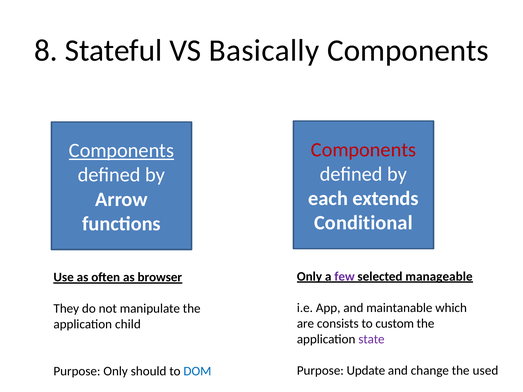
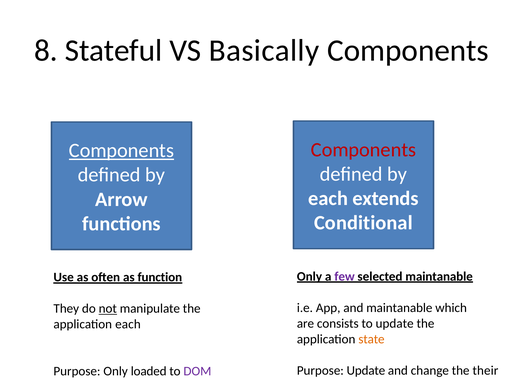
selected manageable: manageable -> maintanable (439, 277)
browser: browser -> function (160, 277)
not underline: none -> present (108, 309)
to custom: custom -> update (395, 324)
application child: child -> each (128, 325)
state colour: purple -> orange (371, 339)
used: used -> their (485, 371)
should: should -> loaded (149, 372)
DOM colour: blue -> purple (197, 372)
